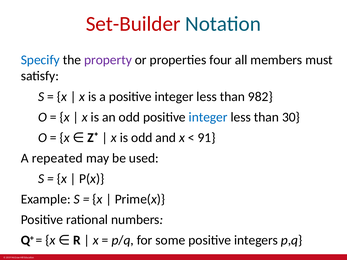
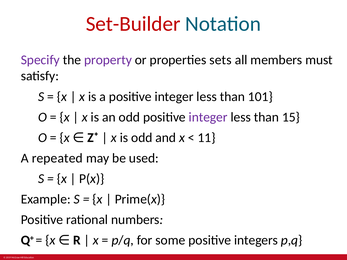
Specify colour: blue -> purple (40, 60)
four: four -> sets (220, 60)
982: 982 -> 101 (260, 97)
integer colour: blue -> purple (208, 117)
30: 30 -> 15 (291, 117)
91: 91 -> 11 (207, 138)
